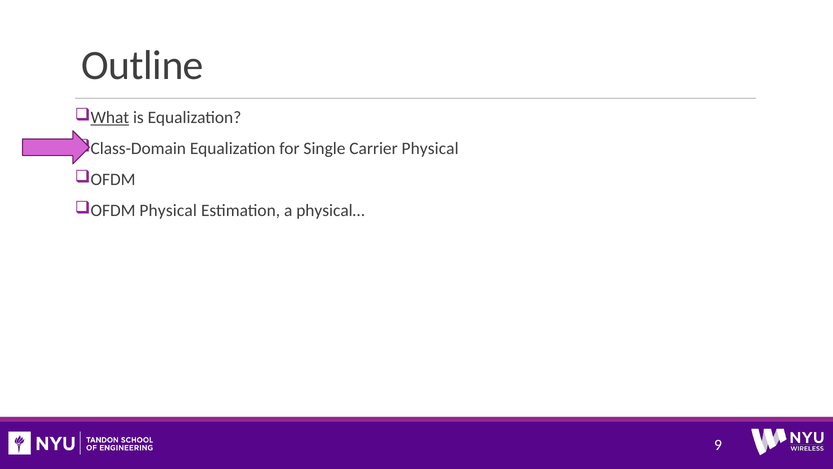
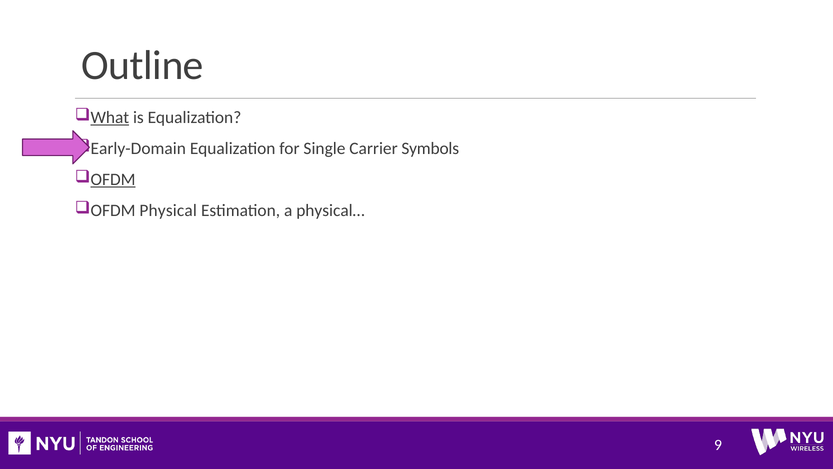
Class-Domain: Class-Domain -> Early-Domain (138, 148)
Carrier Physical: Physical -> Symbols (430, 148)
OFDM underline: none -> present (113, 179)
